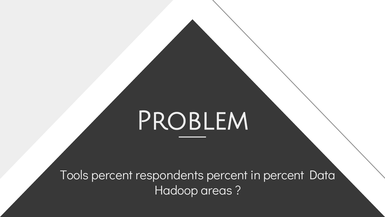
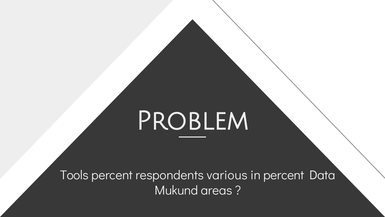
respondents percent: percent -> various (227, 175)
Hadoop: Hadoop -> Mukund (176, 190)
